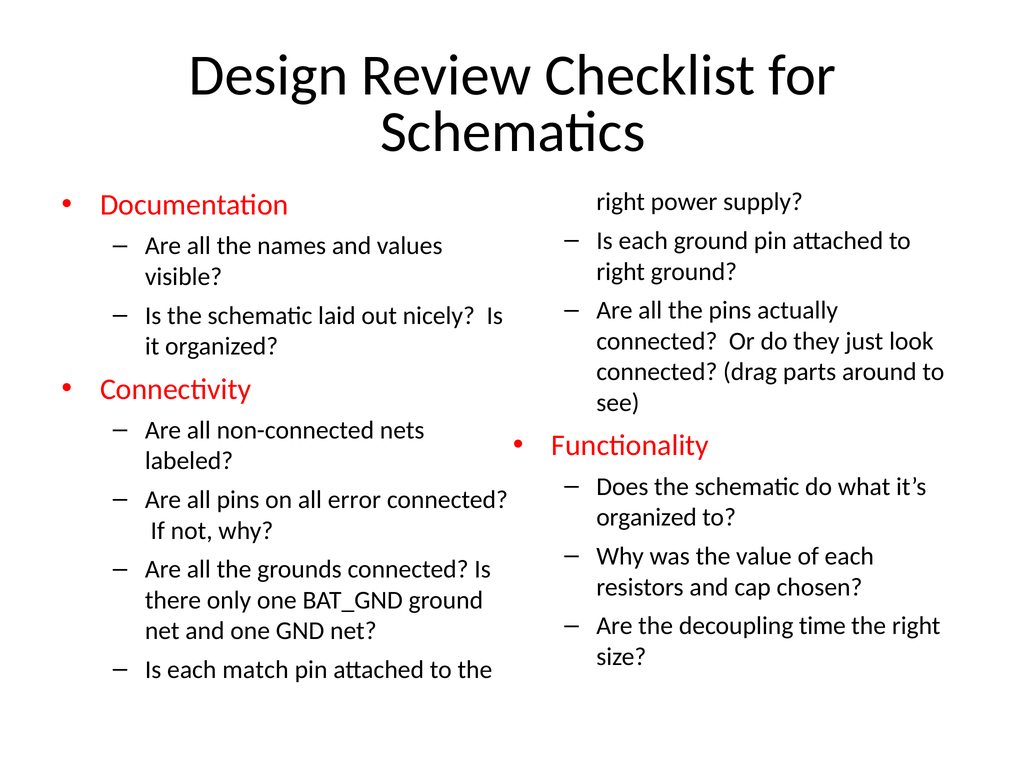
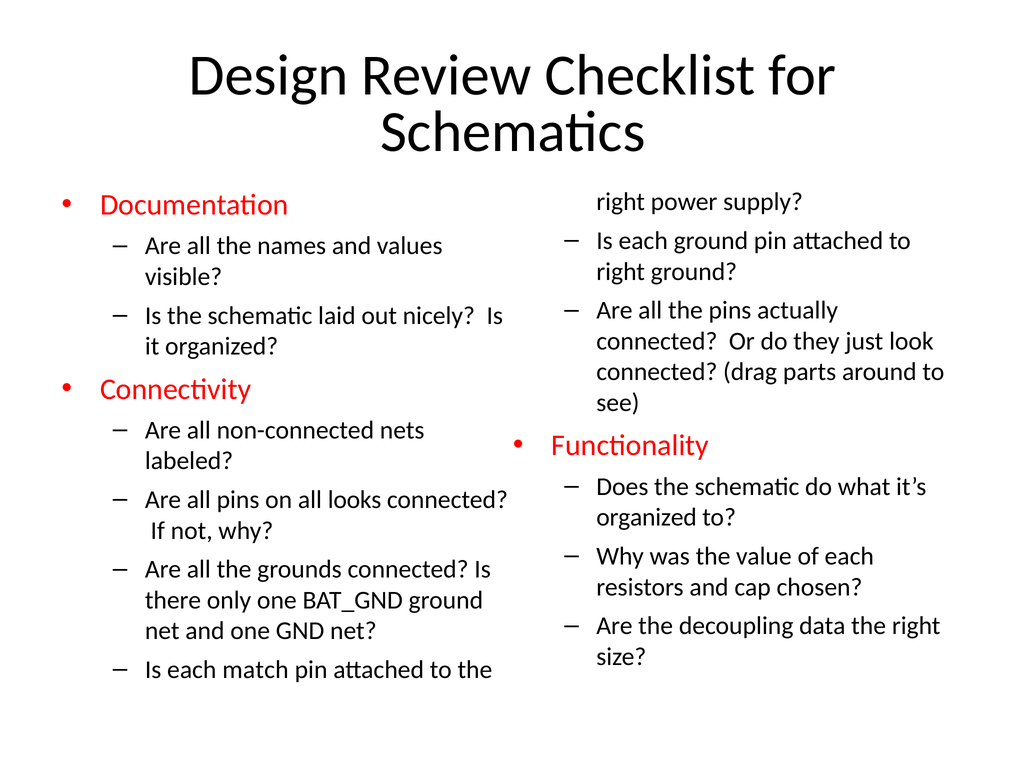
error: error -> looks (355, 499)
time: time -> data (822, 625)
